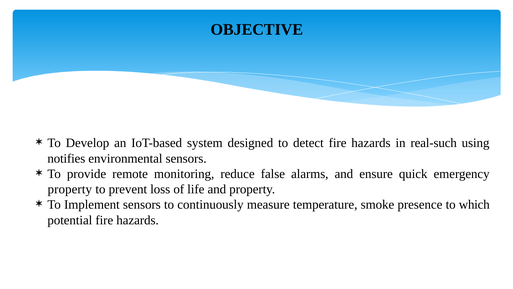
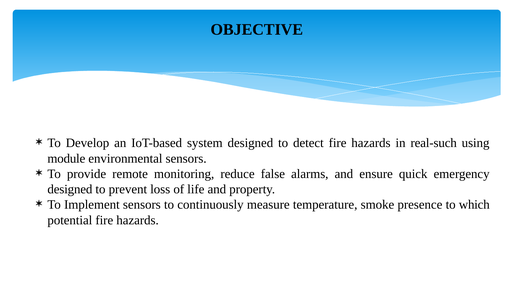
notifies: notifies -> module (66, 158)
property: property -> designed (70, 189)
